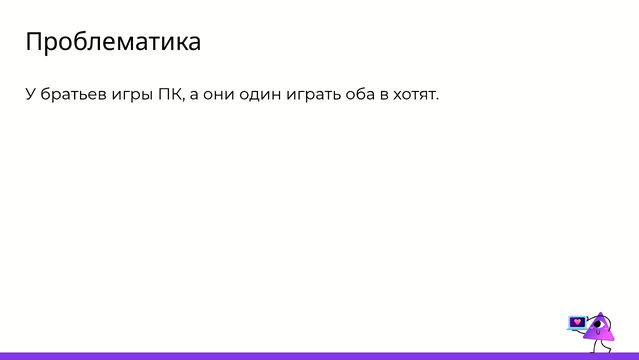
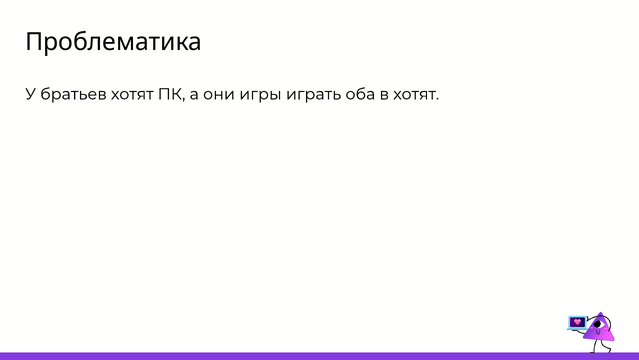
братьев игры: игры -> хотят (132, 94)
один: один -> игры (260, 94)
